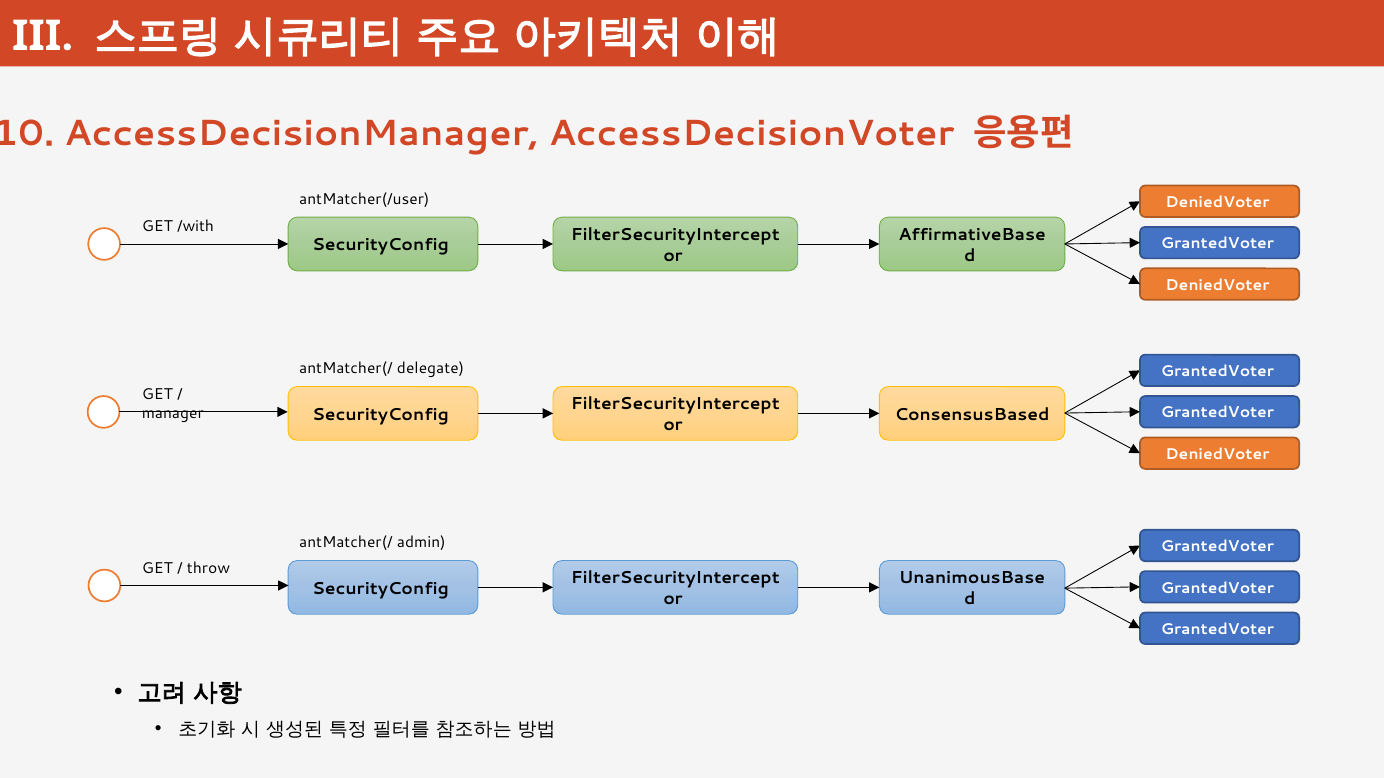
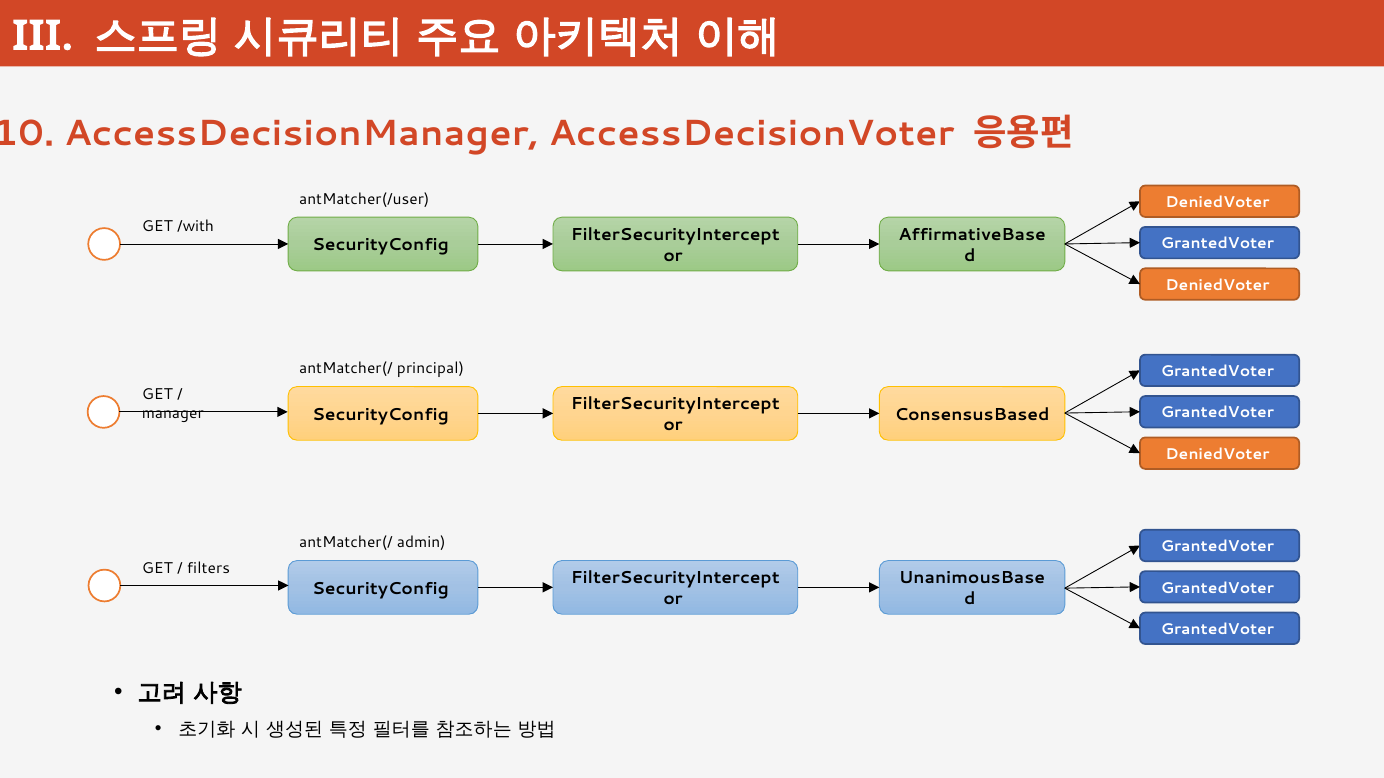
delegate: delegate -> principal (431, 369)
throw: throw -> filters (208, 569)
